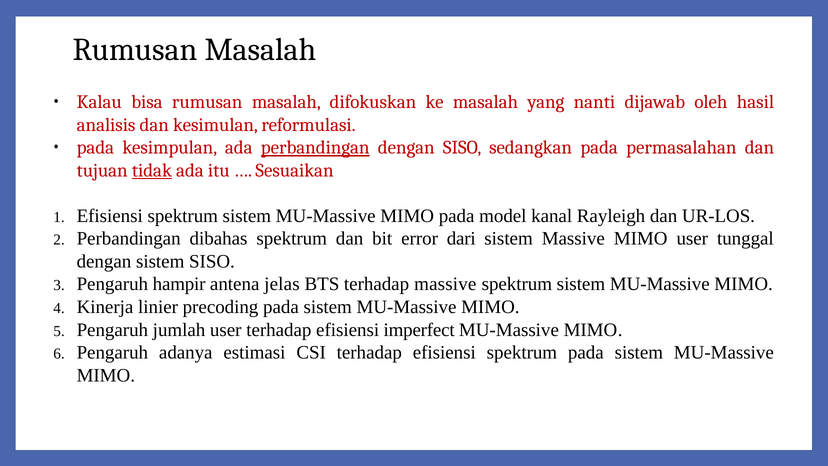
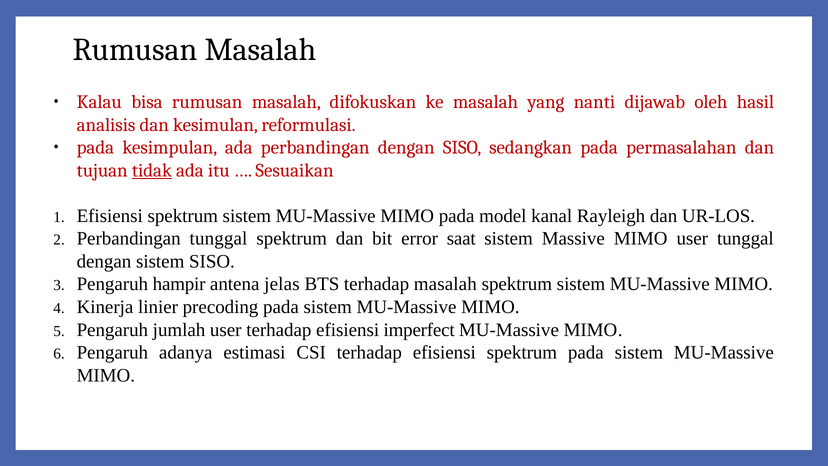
perbandingan underline: present -> none (315, 147)
Perbandingan dibahas: dibahas -> tunggal (218, 239)
dari: dari -> saat (461, 239)
terhadap massive: massive -> masalah (445, 284)
